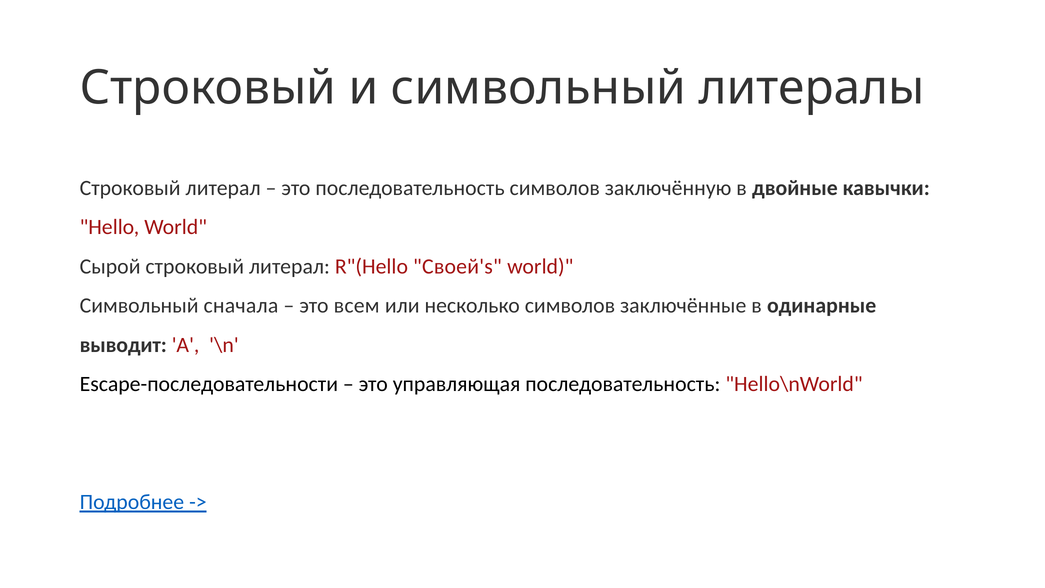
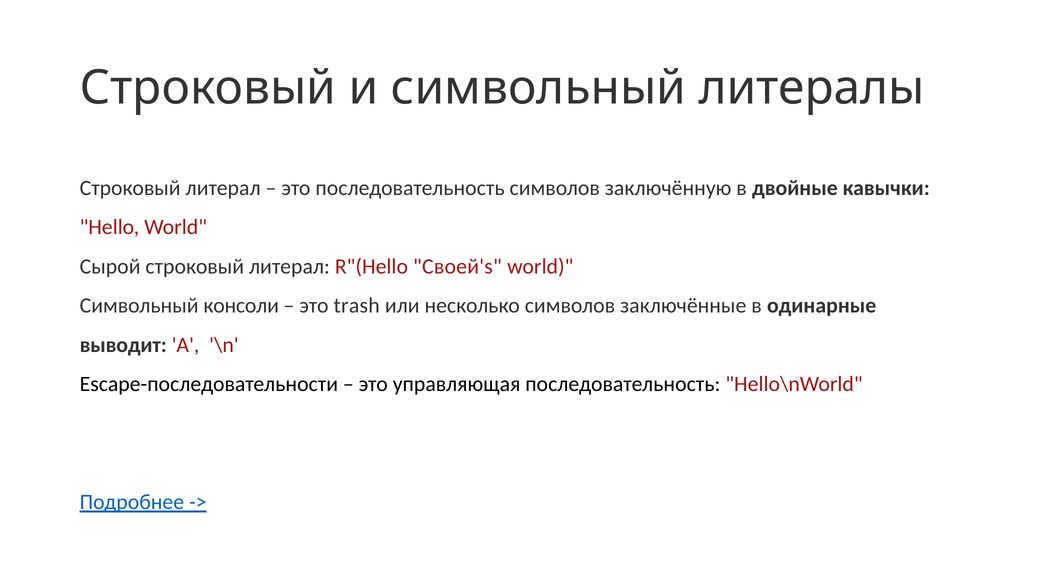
сначала: сначала -> консоли (241, 306)
всем: всем -> trash (357, 306)
